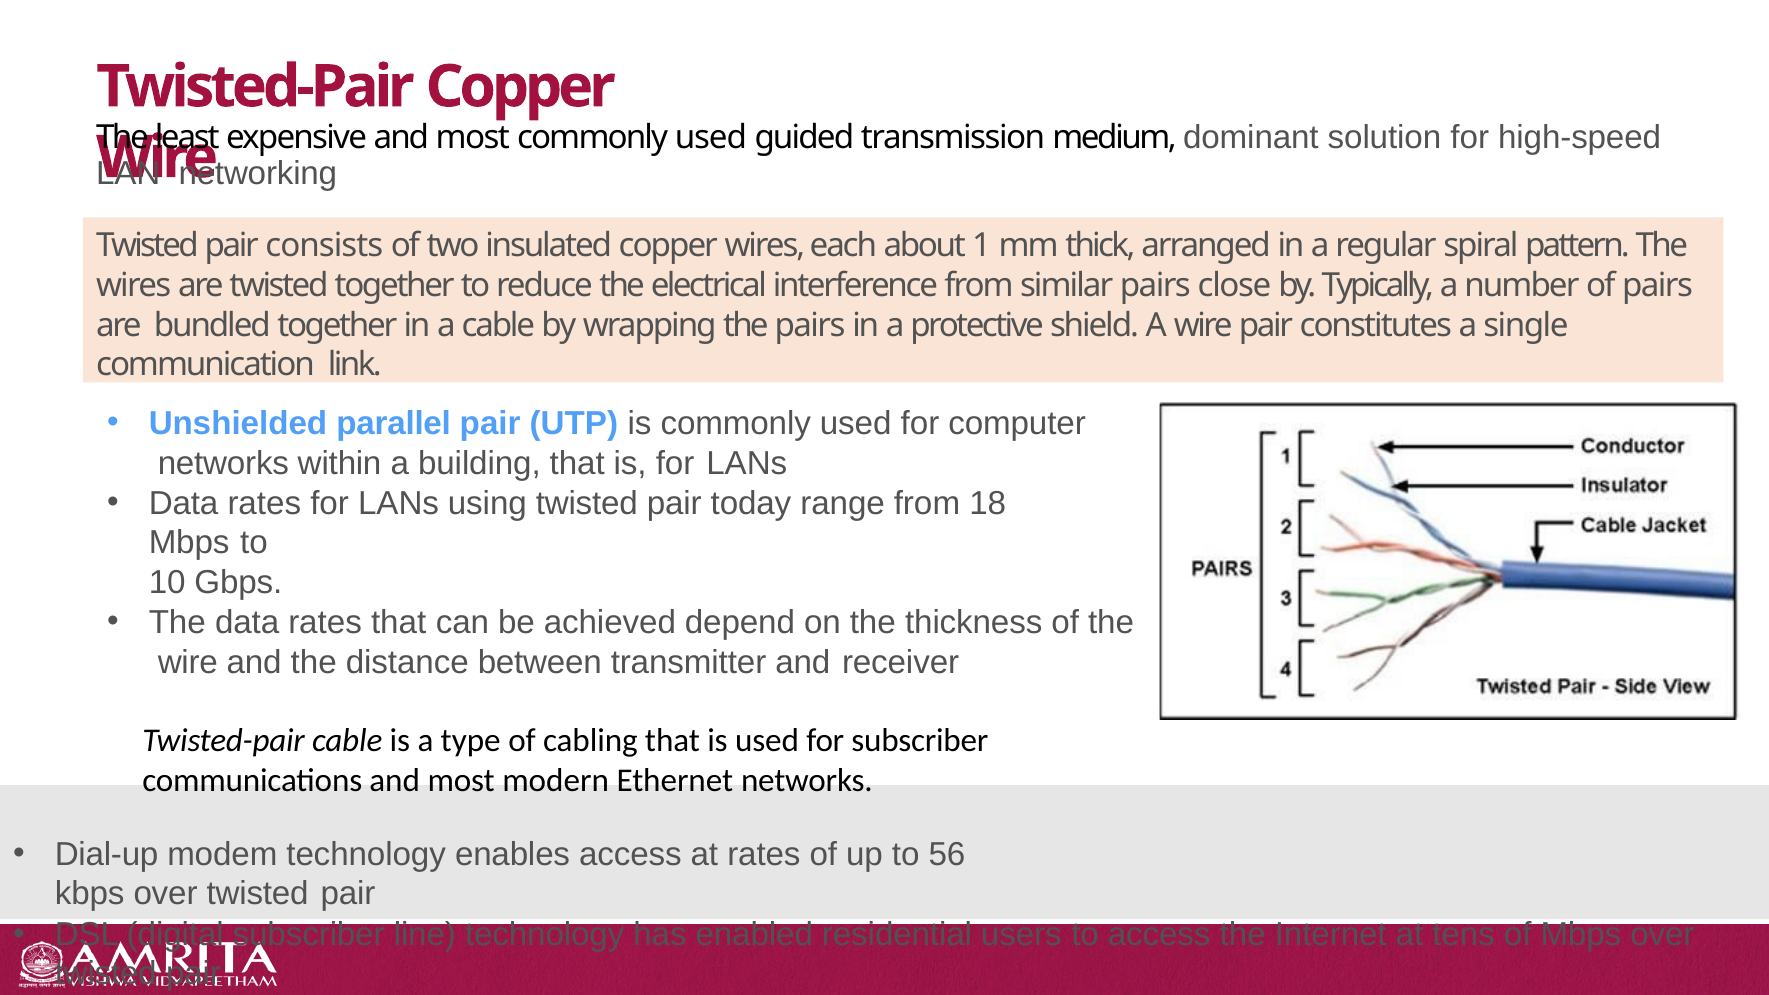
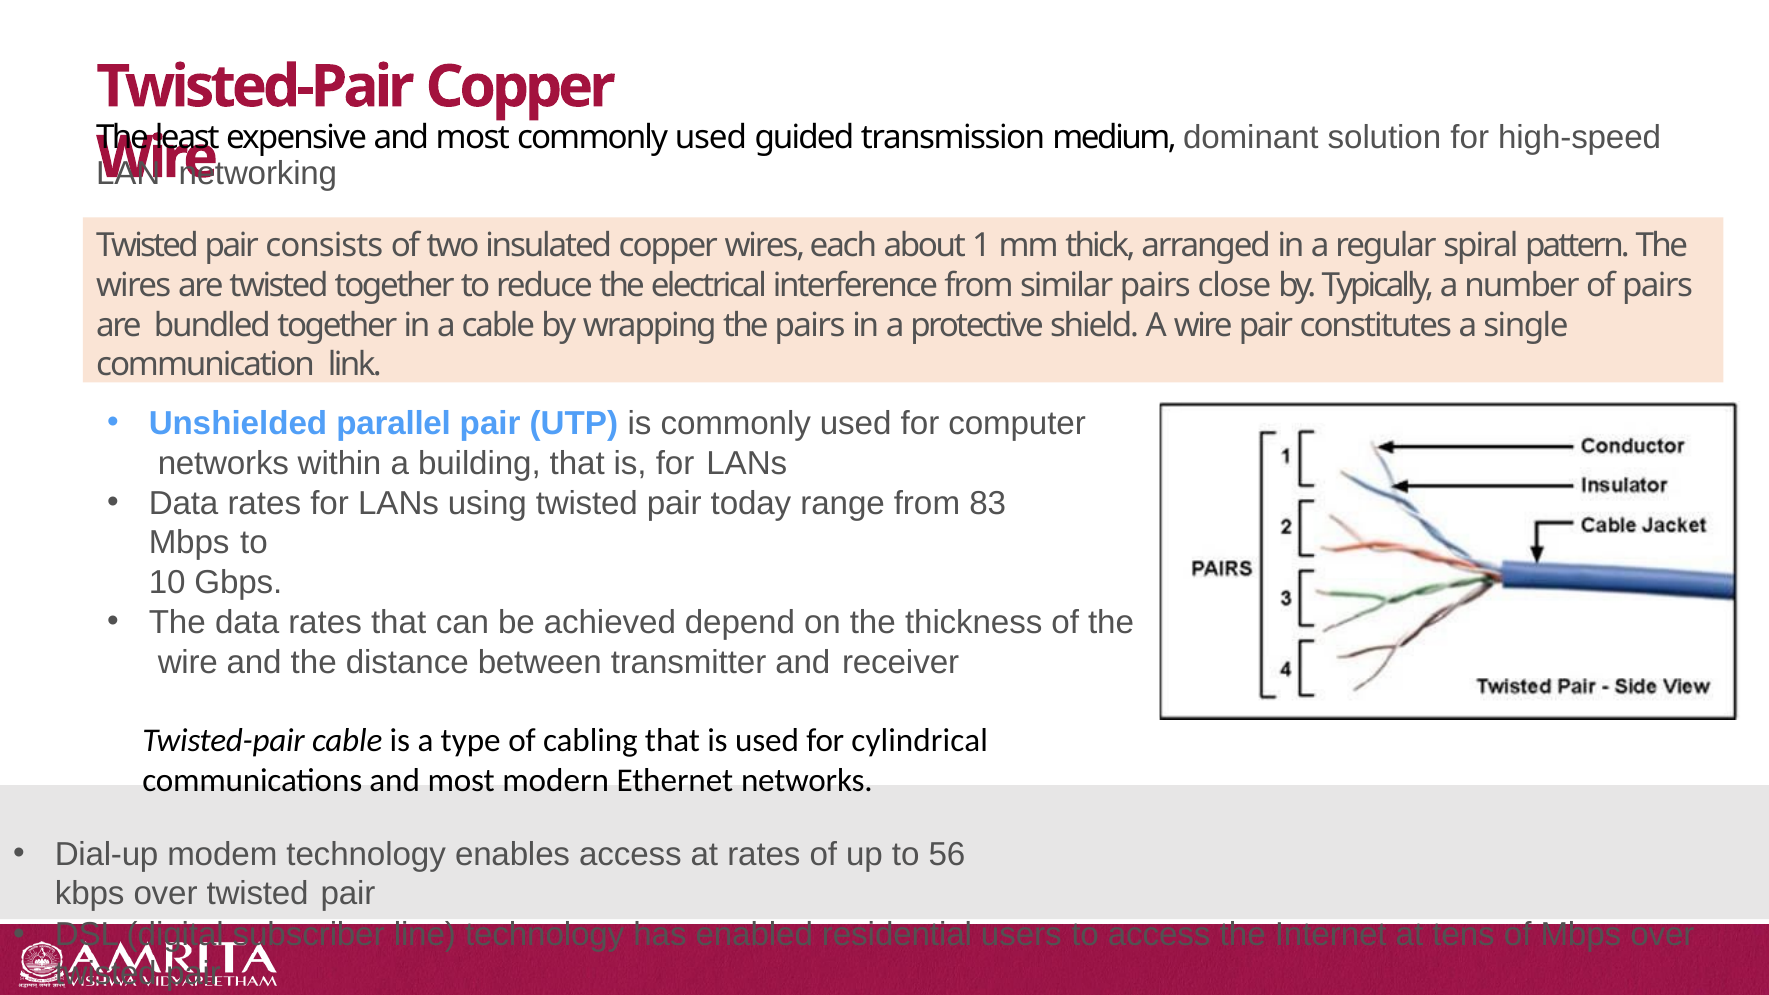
18: 18 -> 83 (988, 503)
for subscriber: subscriber -> cylindrical (920, 740)
